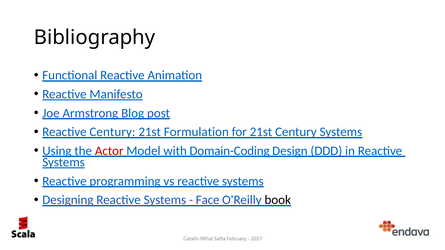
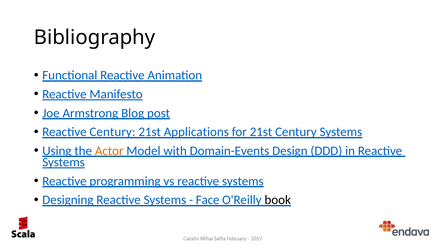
Formulation: Formulation -> Applications (196, 132)
Actor colour: red -> orange (109, 151)
Domain-Coding: Domain-Coding -> Domain-Events (230, 151)
